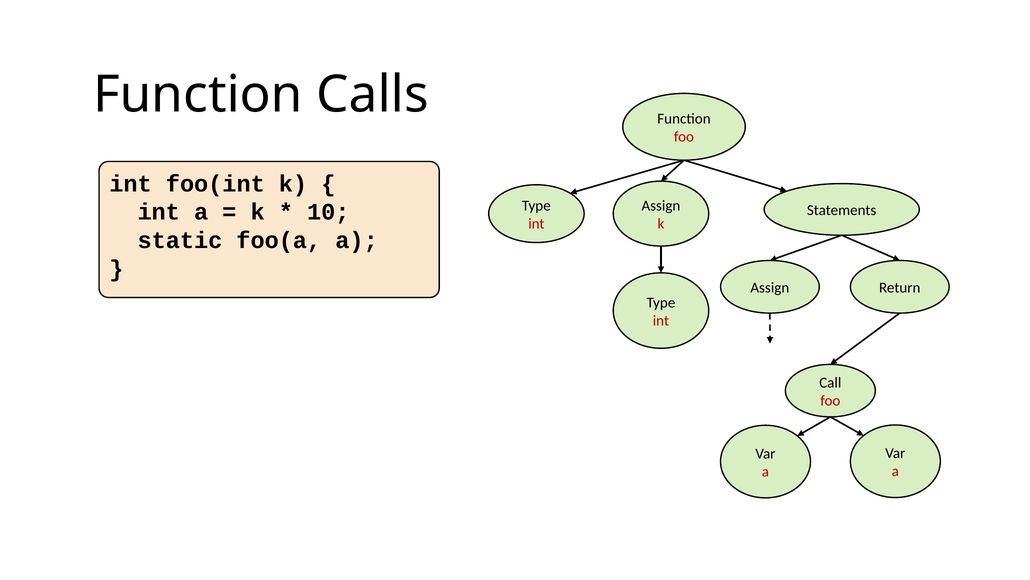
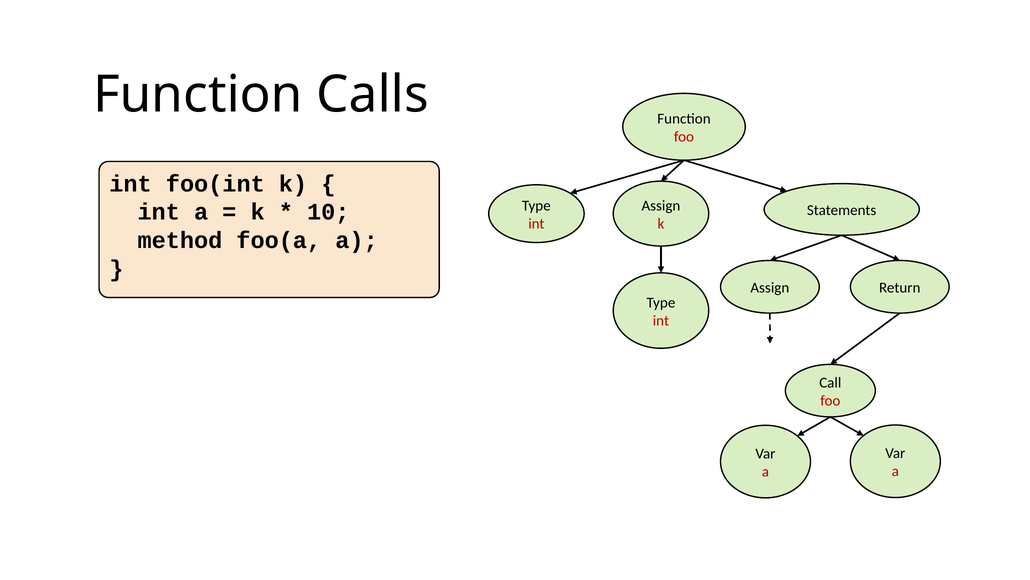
static: static -> method (180, 240)
